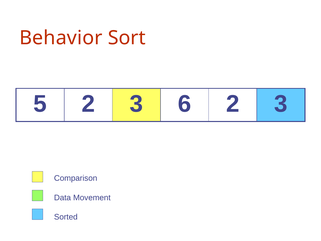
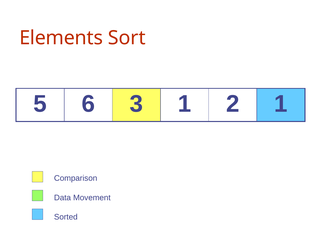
Behavior: Behavior -> Elements (61, 38)
5 2: 2 -> 6 (88, 104)
3 6: 6 -> 1 (185, 104)
3: 3 -> 1 (281, 104)
